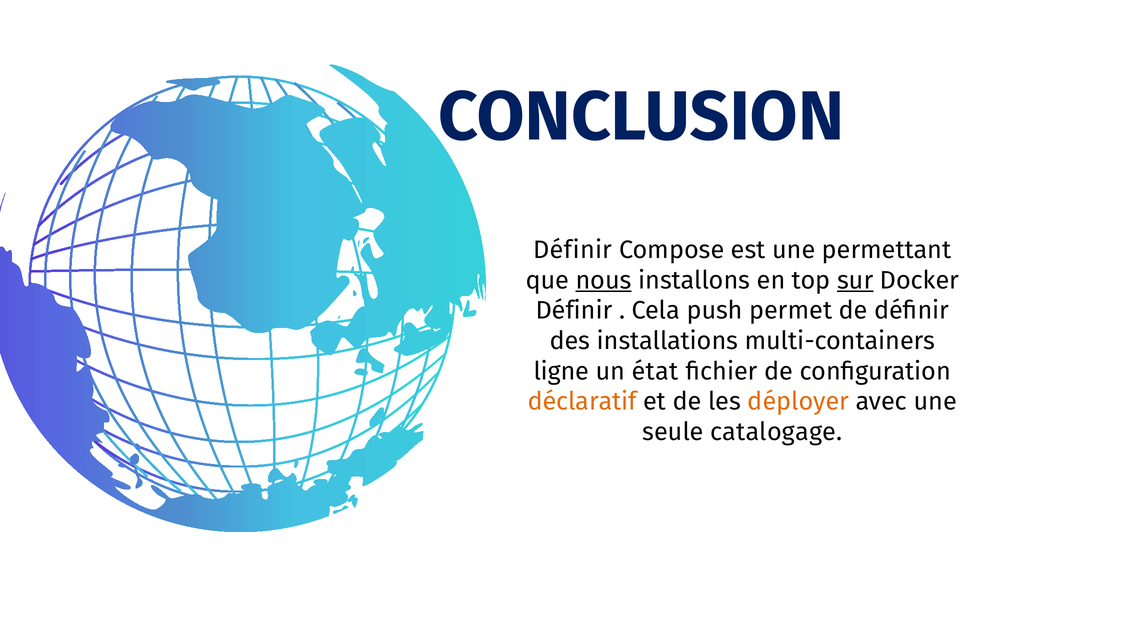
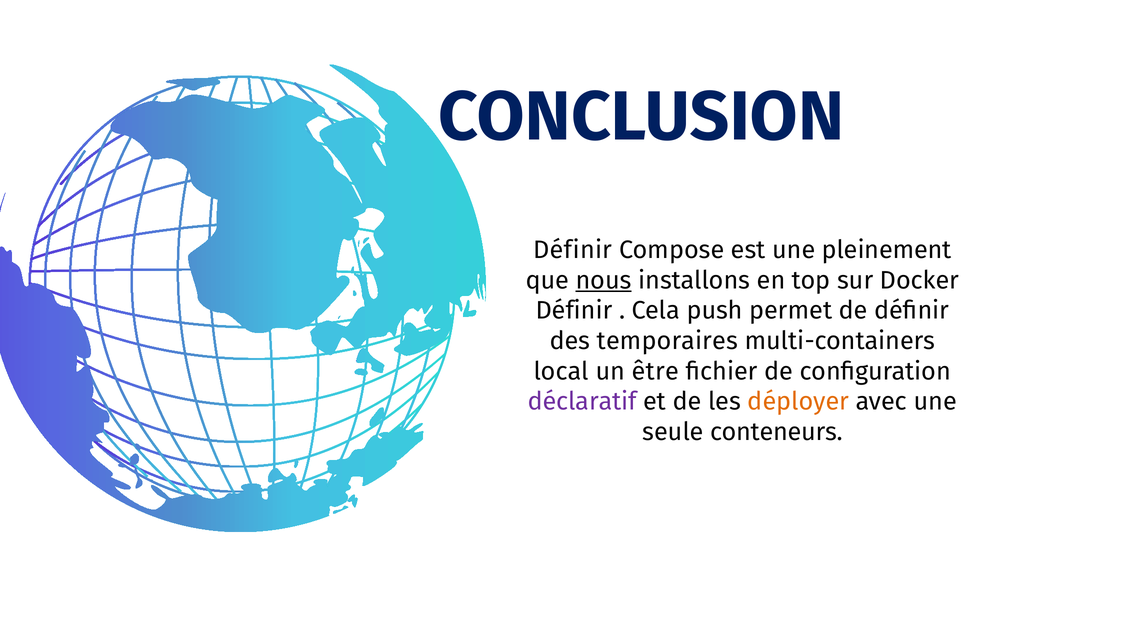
permettant: permettant -> pleinement (887, 250)
sur underline: present -> none (855, 280)
installations: installations -> temporaires (667, 341)
ligne: ligne -> local (561, 371)
état: état -> être (655, 371)
déclaratif colour: orange -> purple (582, 402)
catalogage: catalogage -> conteneurs (777, 432)
